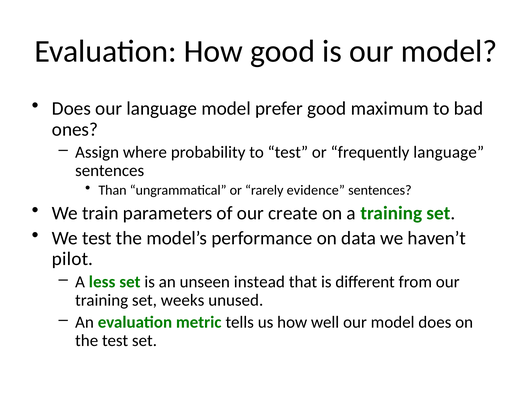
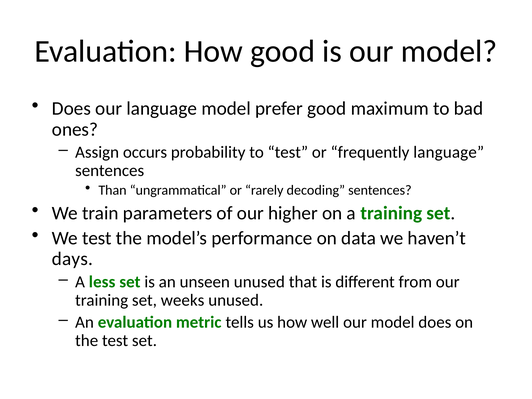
where: where -> occurs (145, 152)
evidence: evidence -> decoding (316, 190)
create: create -> higher (293, 213)
pilot: pilot -> days (73, 259)
unseen instead: instead -> unused (259, 282)
